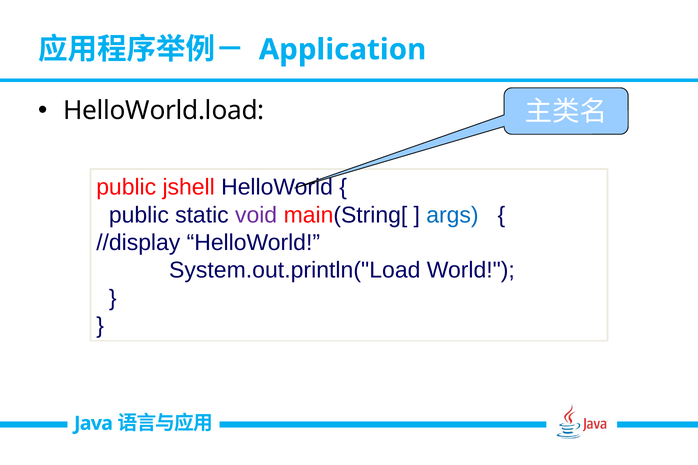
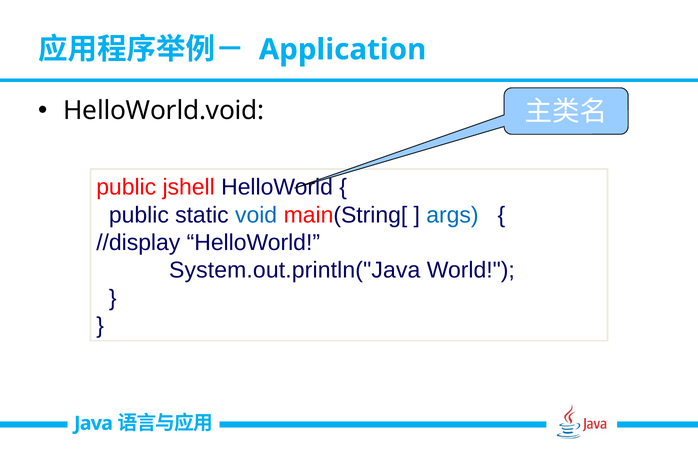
HelloWorld.load: HelloWorld.load -> HelloWorld.void (164, 111)
void colour: purple -> blue (256, 215)
System.out.println("Load: System.out.println("Load -> System.out.println("Java (295, 271)
